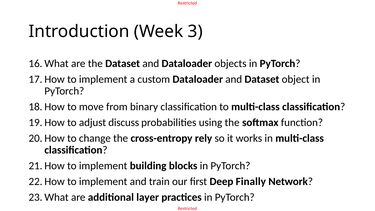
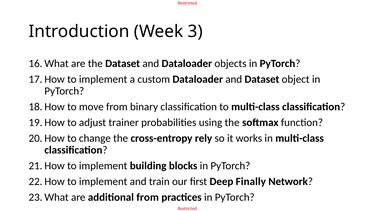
discuss: discuss -> trainer (124, 122)
additional layer: layer -> from (148, 197)
